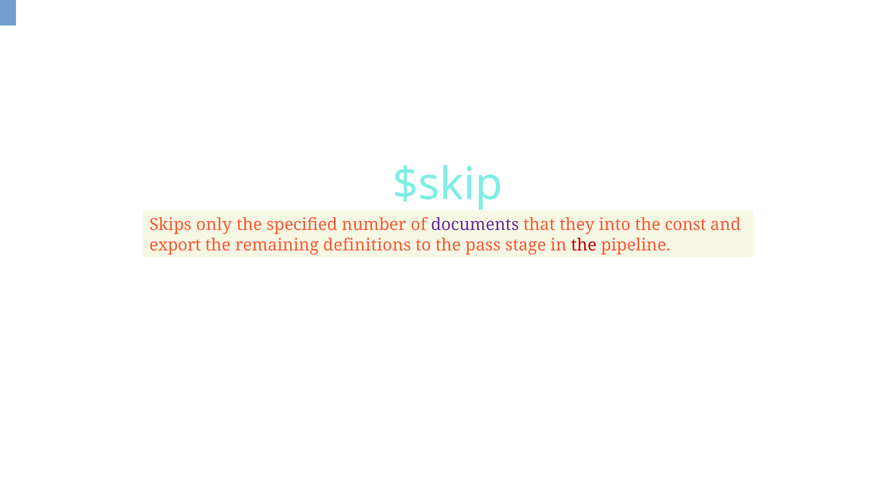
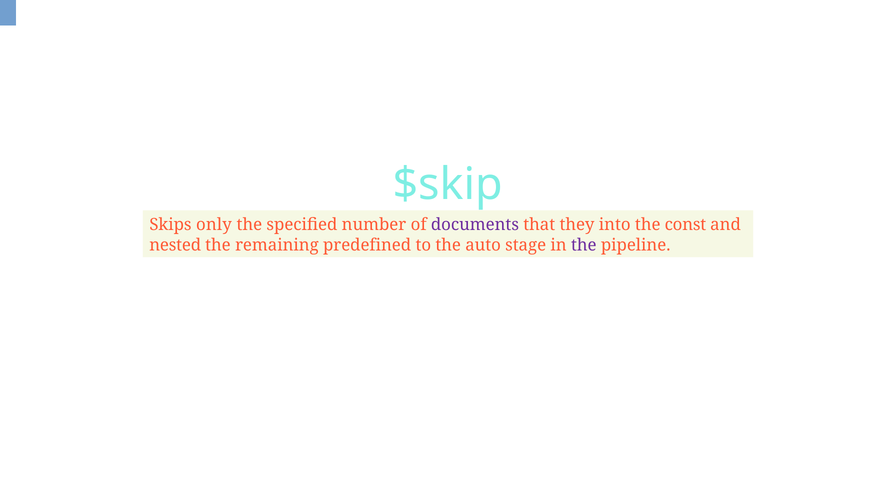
export: export -> nested (175, 245)
definitions: definitions -> predefined (367, 245)
pass: pass -> auto (483, 245)
the colour: red -> purple (584, 245)
